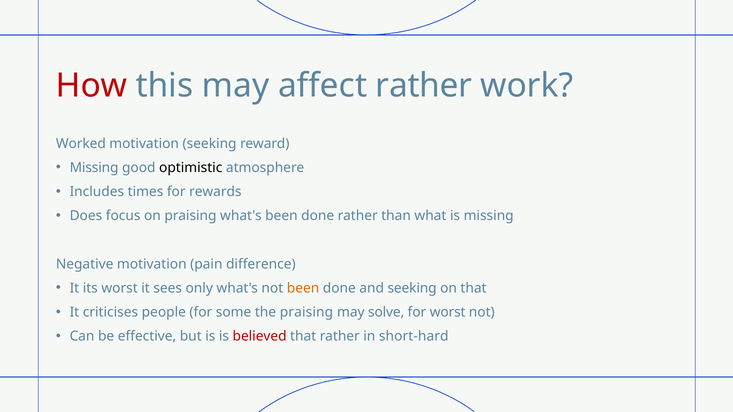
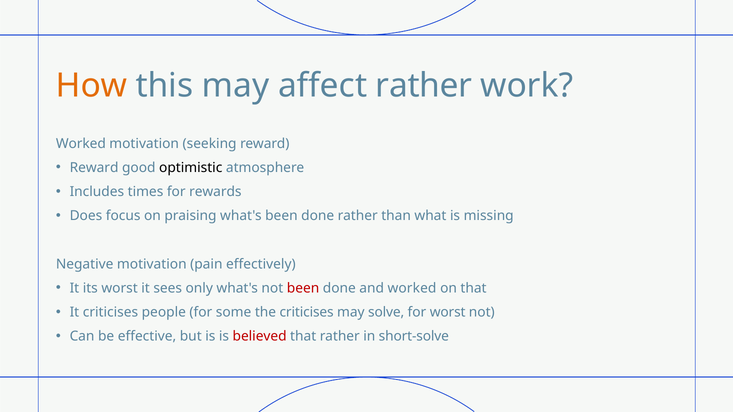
How colour: red -> orange (91, 86)
Missing: Missing -> Reward (94, 168)
difference: difference -> effectively (261, 264)
been colour: orange -> red (303, 288)
and seeking: seeking -> worked (412, 288)
the praising: praising -> criticises (307, 313)
short-hard: short-hard -> short-solve (414, 337)
